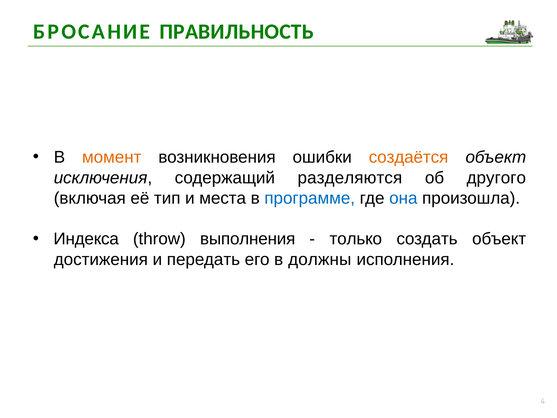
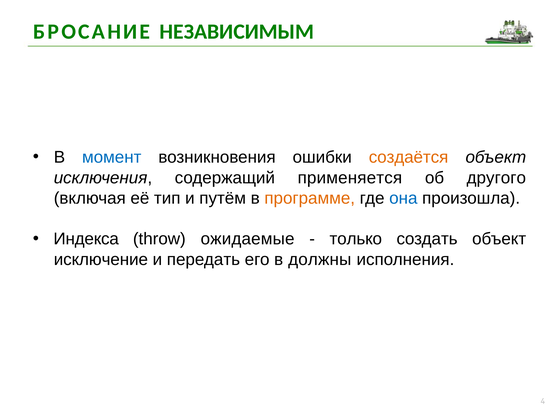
ПРАВИЛЬНОСТЬ: ПРАВИЛЬНОСТЬ -> НЕЗАВИСИМЫМ (237, 32)
момент colour: orange -> blue (112, 157)
разделяются: разделяются -> применяется (350, 178)
места: места -> путём (223, 198)
программе colour: blue -> orange (310, 198)
выполнения: выполнения -> ожидаемые (248, 239)
достижения: достижения -> исключение (101, 259)
